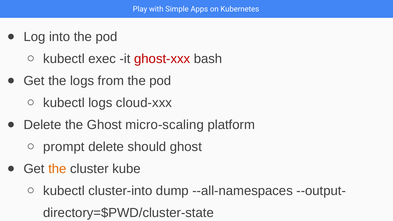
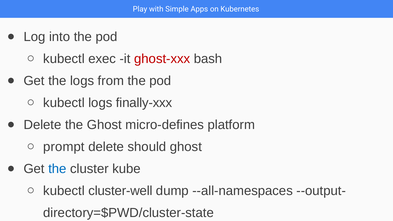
cloud-xxx: cloud-xxx -> finally-xxx (144, 103)
micro-scaling: micro-scaling -> micro-defines (165, 125)
the colour: orange -> blue (57, 169)
cluster-into: cluster-into -> cluster-well (120, 191)
